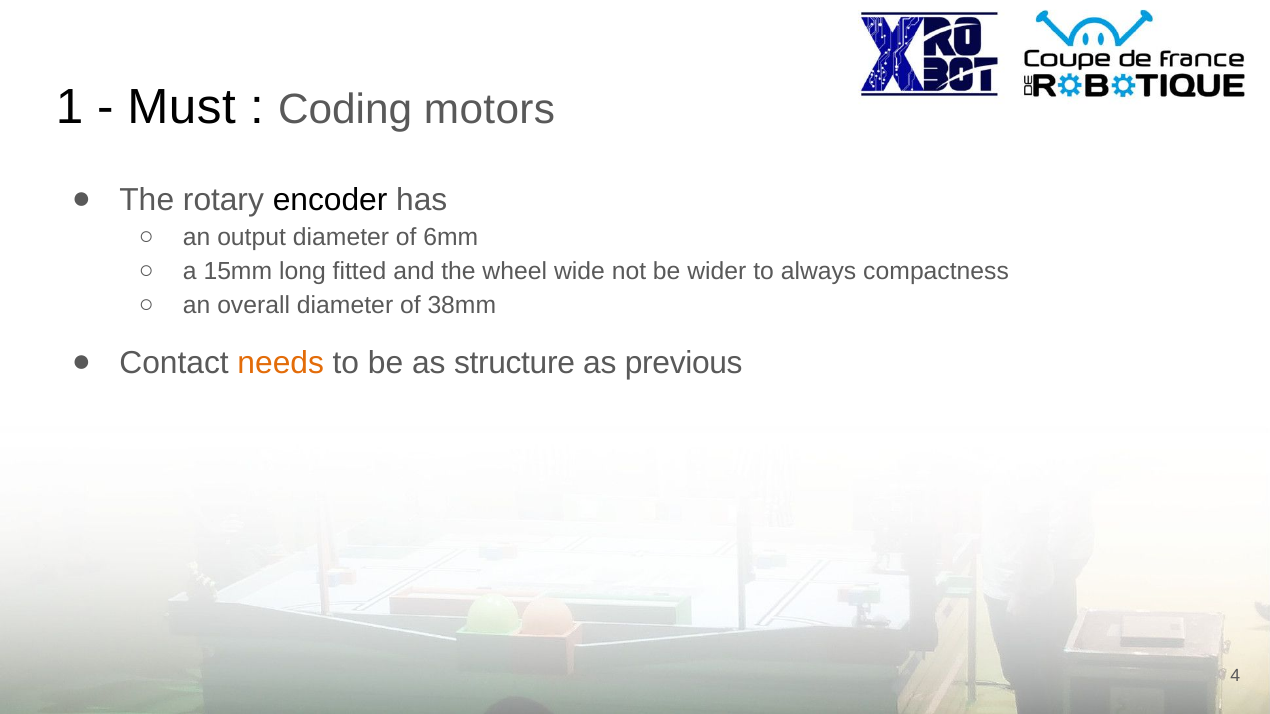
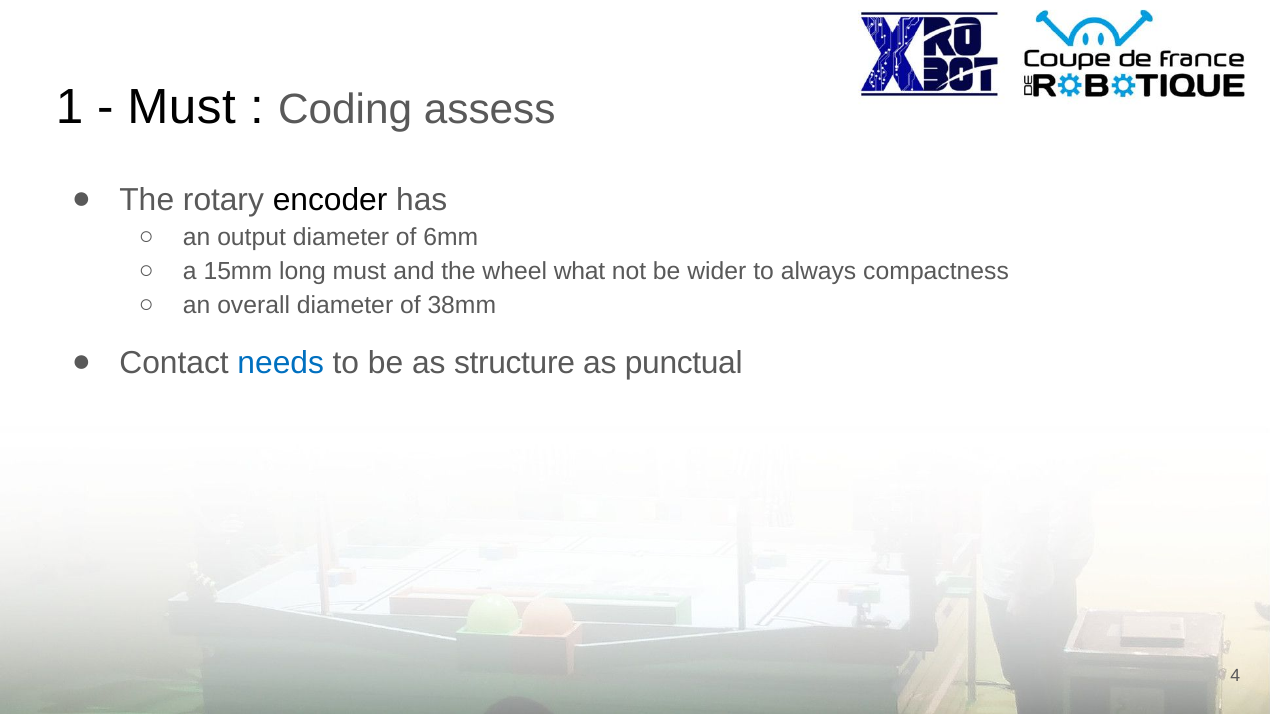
motors: motors -> assess (490, 110)
long fitted: fitted -> must (359, 272)
wide: wide -> what (580, 272)
needs colour: orange -> blue (281, 363)
previous: previous -> punctual (684, 363)
